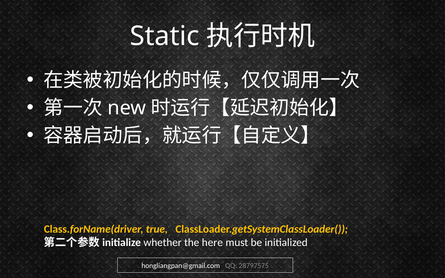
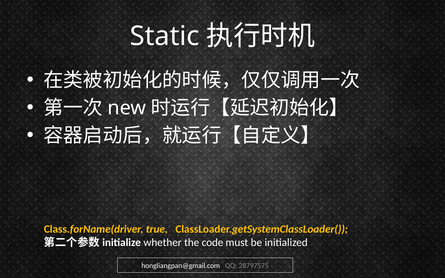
here: here -> code (212, 243)
